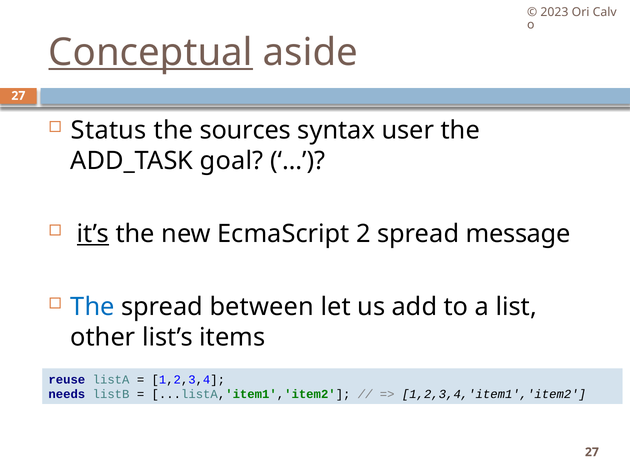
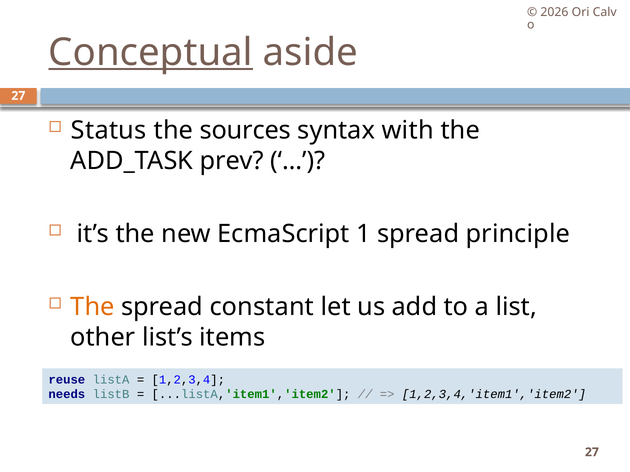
2023: 2023 -> 2026 (554, 12)
user: user -> with (408, 130)
goal: goal -> prev (232, 161)
it’s underline: present -> none (93, 234)
2: 2 -> 1 (363, 234)
message: message -> principle (518, 234)
The colour: blue -> orange (93, 307)
between: between -> constant (262, 307)
